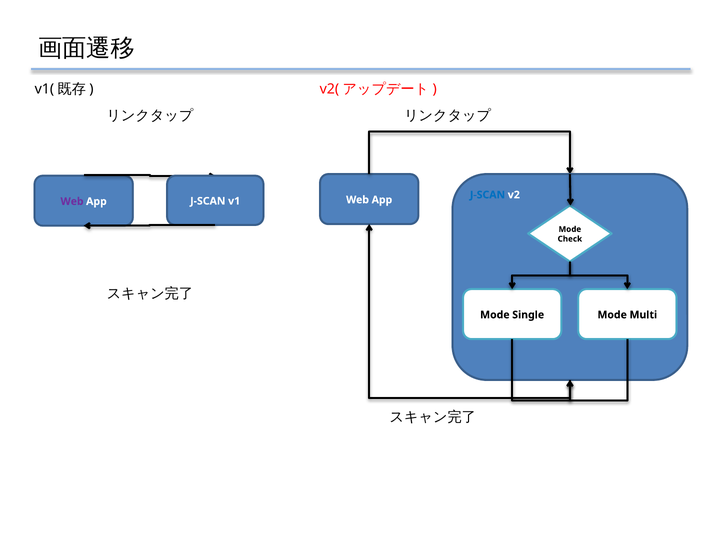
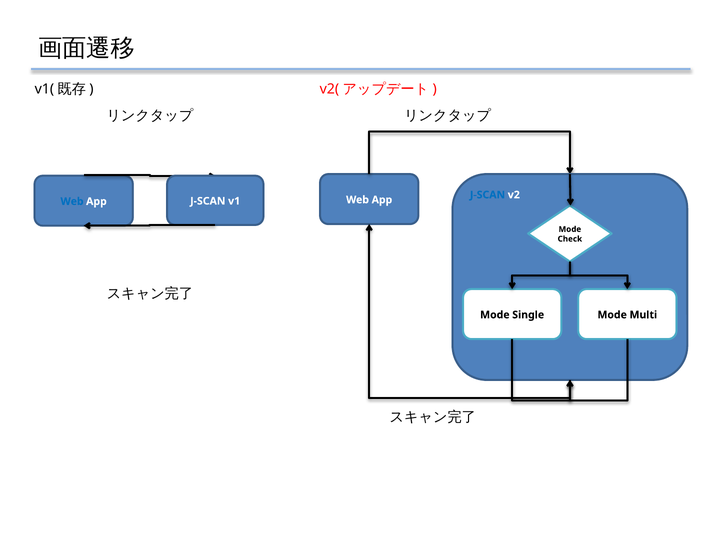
Web colour: purple -> blue (72, 201)
